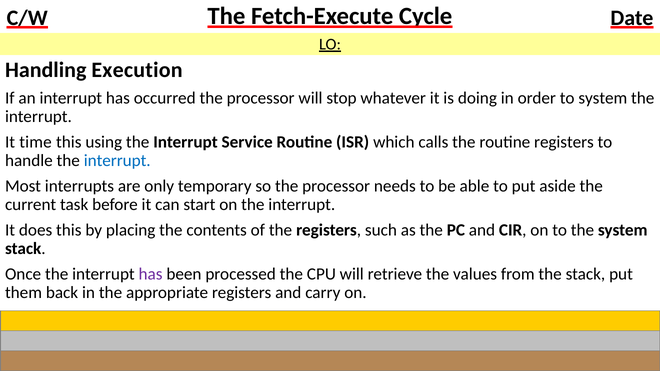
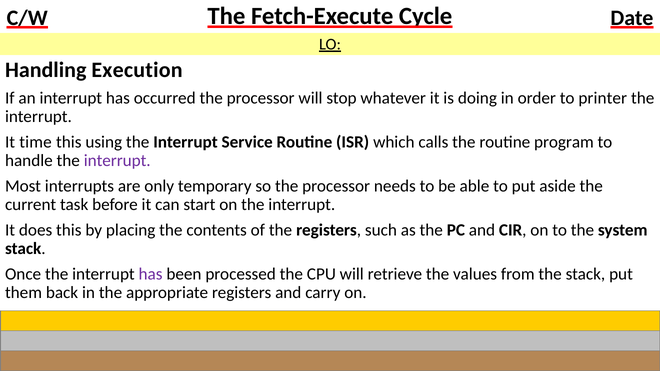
to system: system -> printer (603, 98)
routine registers: registers -> program (564, 142)
interrupt colour: blue -> purple (117, 161)
